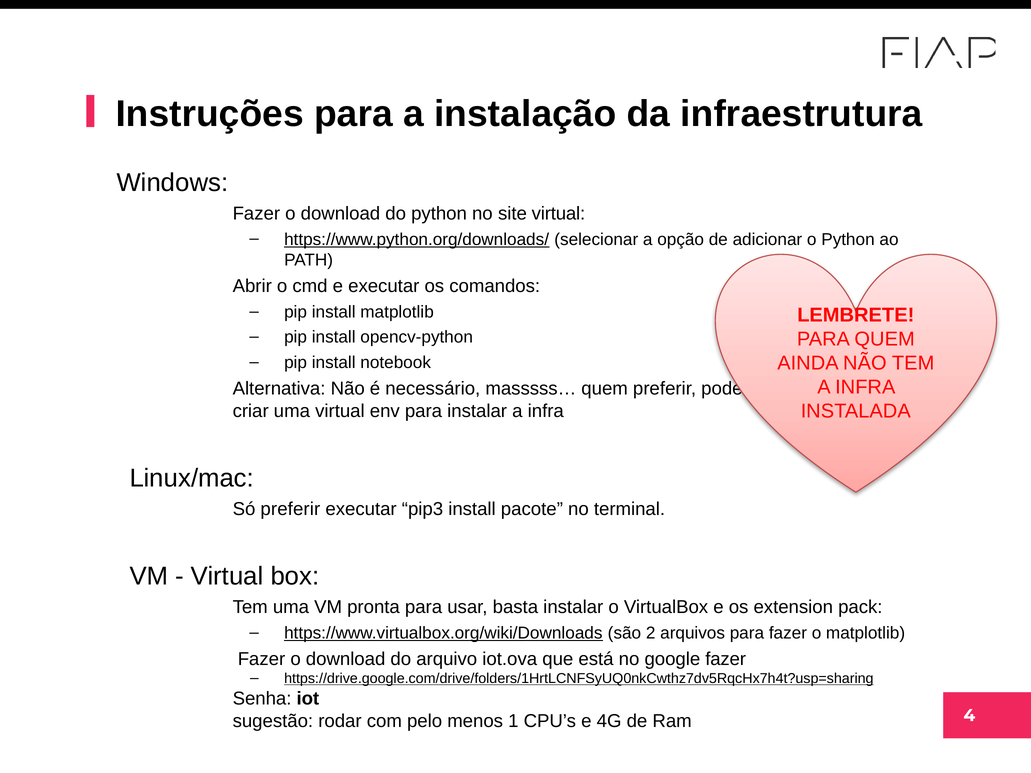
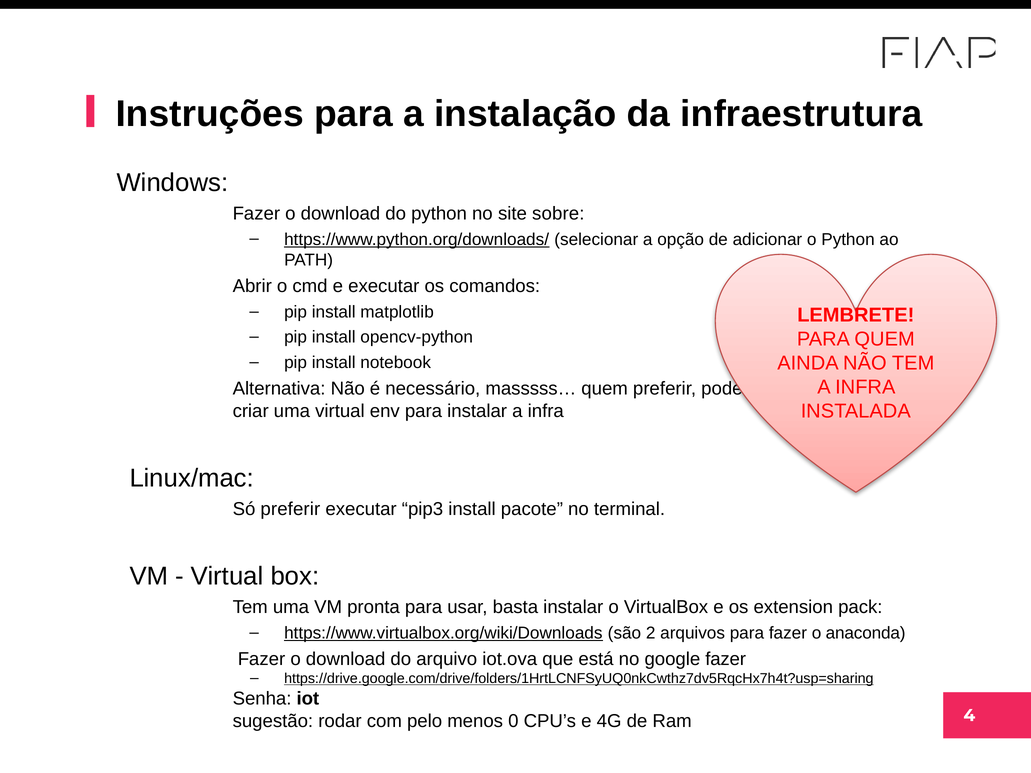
site virtual: virtual -> sobre (558, 213)
fazer o matplotlib: matplotlib -> anaconda (866, 633)
1: 1 -> 0 (513, 721)
